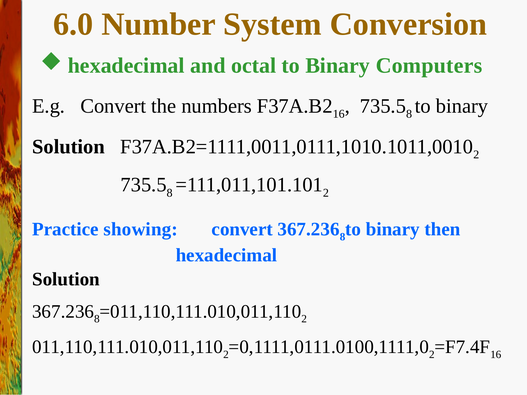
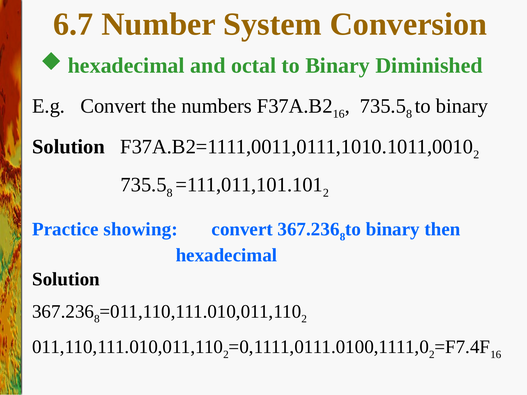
6.0: 6.0 -> 6.7 (73, 24)
Computers: Computers -> Diminished (429, 65)
